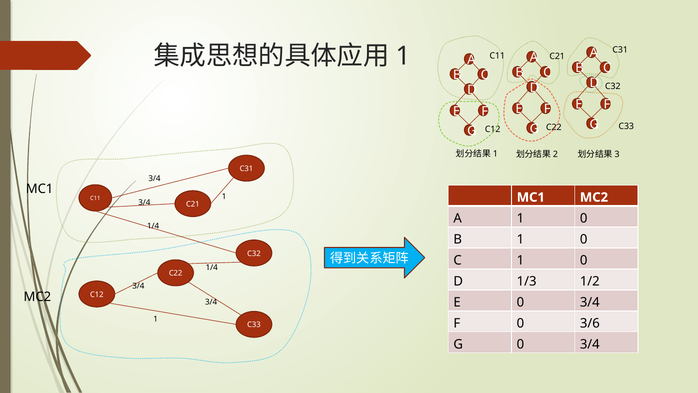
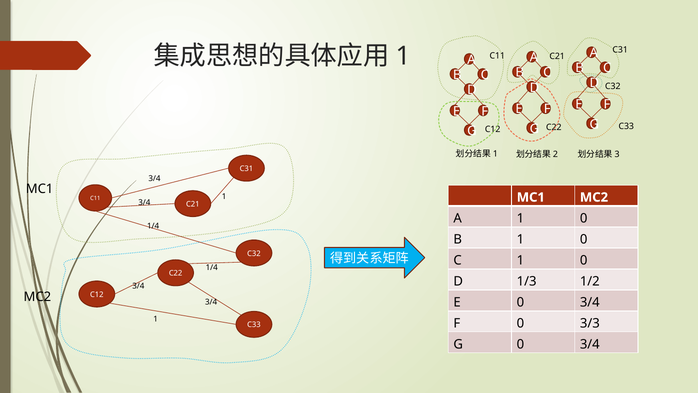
3/6: 3/6 -> 3/3 (590, 323)
